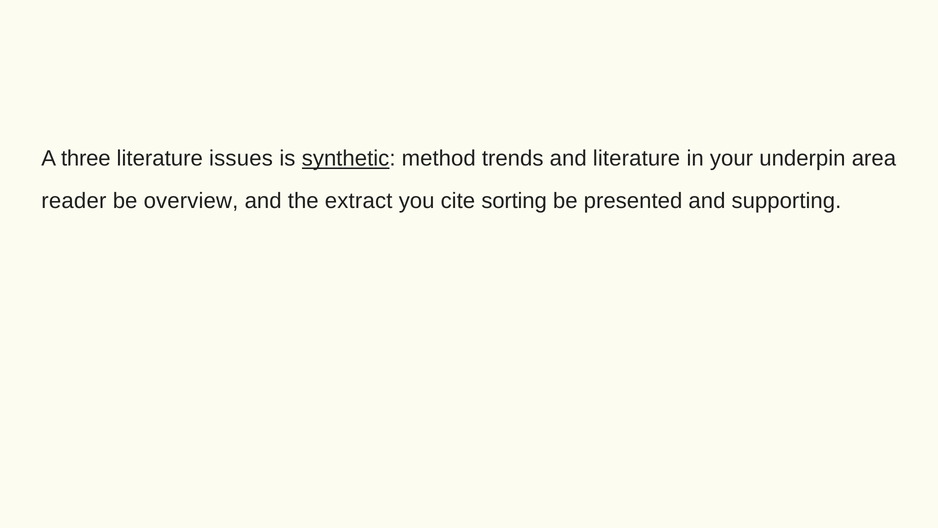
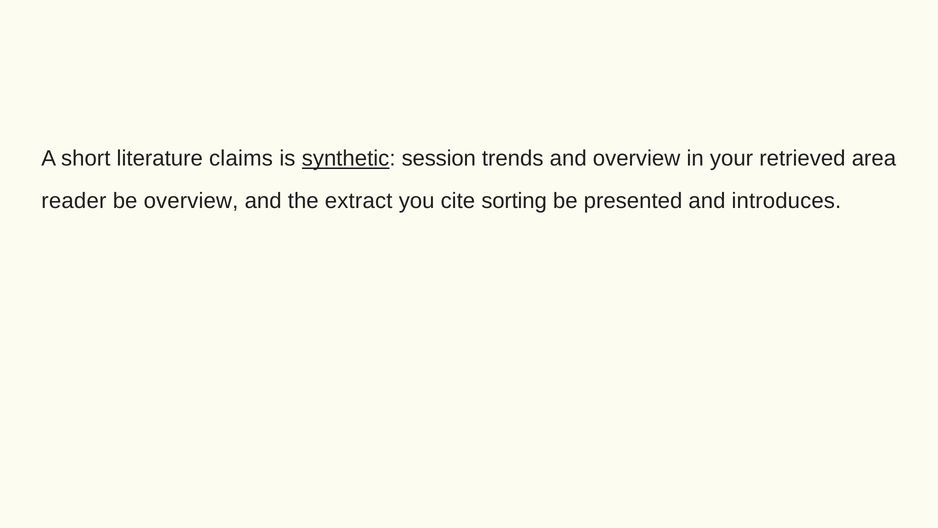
three: three -> short (86, 158)
issues: issues -> claims (241, 158)
method: method -> session (439, 158)
and literature: literature -> overview (637, 158)
underpin: underpin -> retrieved (802, 158)
supporting: supporting -> introduces (786, 201)
